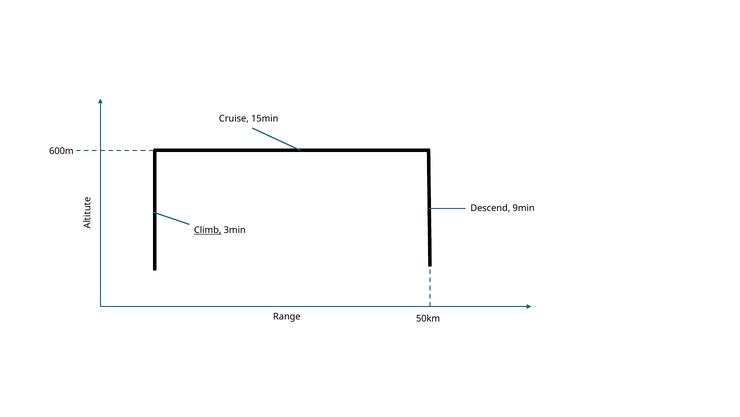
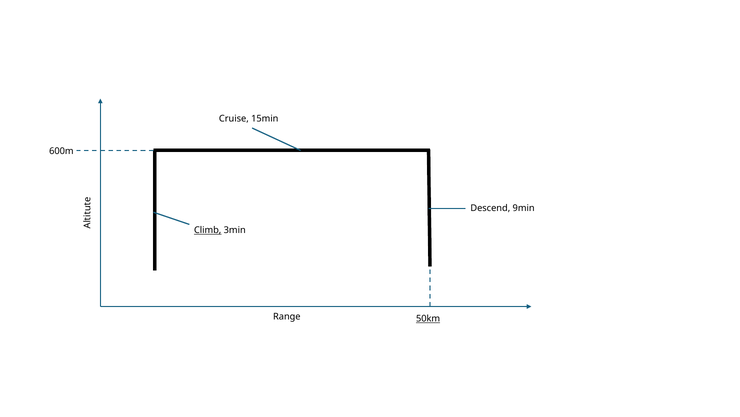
50km underline: none -> present (428, 318)
